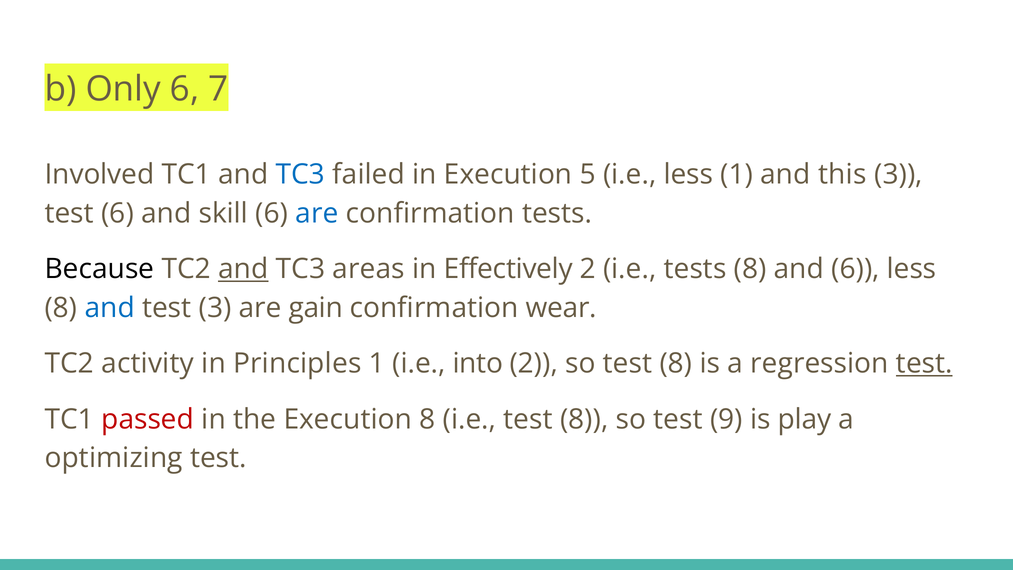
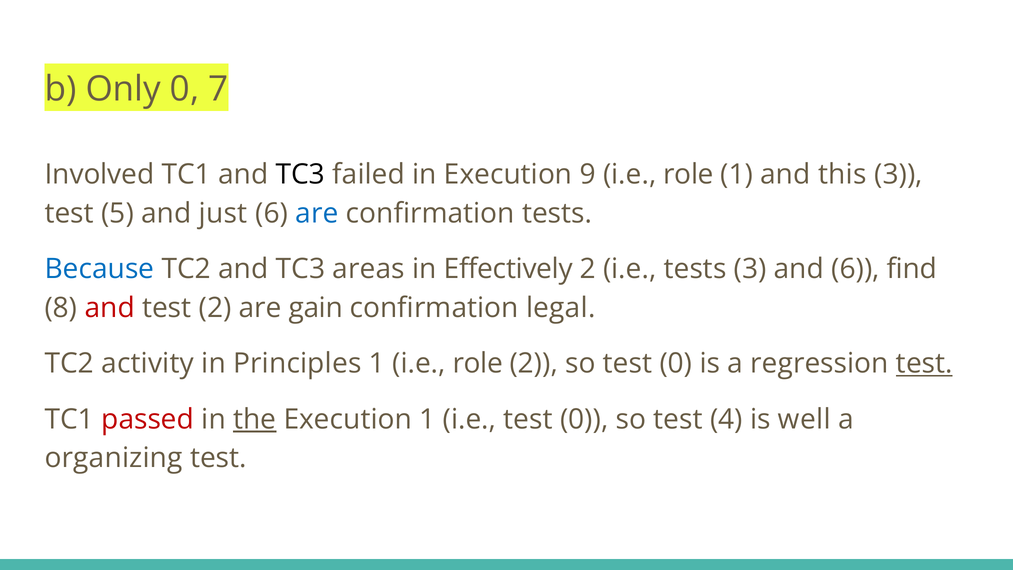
Only 6: 6 -> 0 (185, 89)
TC3 colour: blue -> black (300, 174)
5: 5 -> 9 (588, 174)
less: less -> role (688, 174)
test 6: 6 -> 5 (118, 213)
skill: skill -> just (223, 213)
Because colour: black -> blue (99, 269)
and underline: present -> none (243, 269)
tests 8: 8 -> 3 (750, 269)
6 less: less -> find (912, 269)
and colour: blue -> red (110, 308)
test 3: 3 -> 2 (215, 308)
wear: wear -> legal (561, 308)
1 i.e into: into -> role (478, 363)
so test 8: 8 -> 0 (676, 363)
the underline: none -> present (255, 419)
Execution 8: 8 -> 1 (427, 419)
i.e test 8: 8 -> 0 (584, 419)
9: 9 -> 4 (726, 419)
play: play -> well (804, 419)
optimizing: optimizing -> organizing (114, 458)
